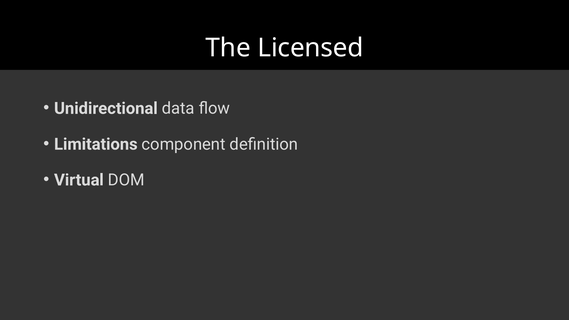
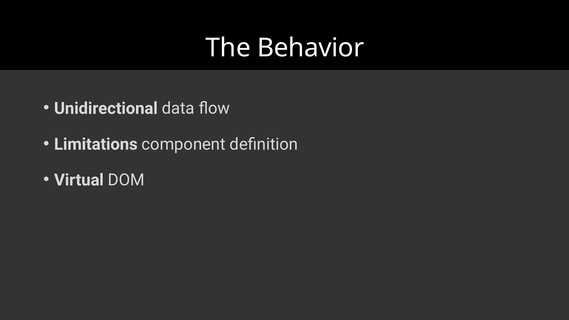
Licensed: Licensed -> Behavior (311, 48)
